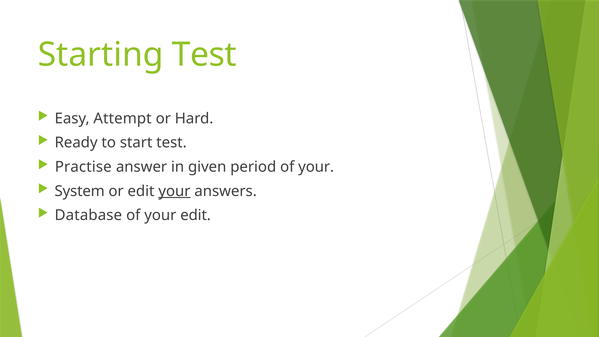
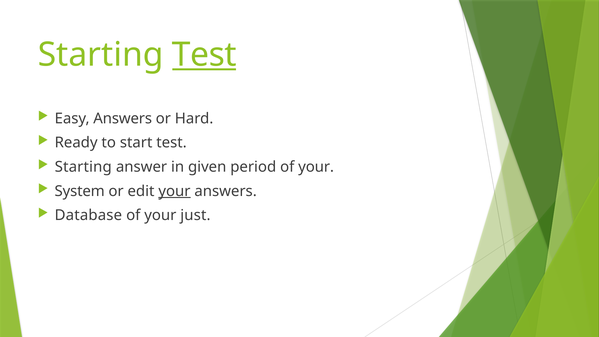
Test underline: none -> present (204, 55)
Easy Attempt: Attempt -> Answers (123, 118)
Practise: Practise -> Starting (83, 167)
your edit: edit -> just (195, 215)
